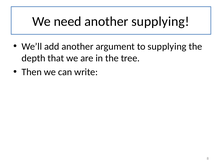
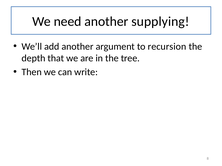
to supplying: supplying -> recursion (167, 47)
